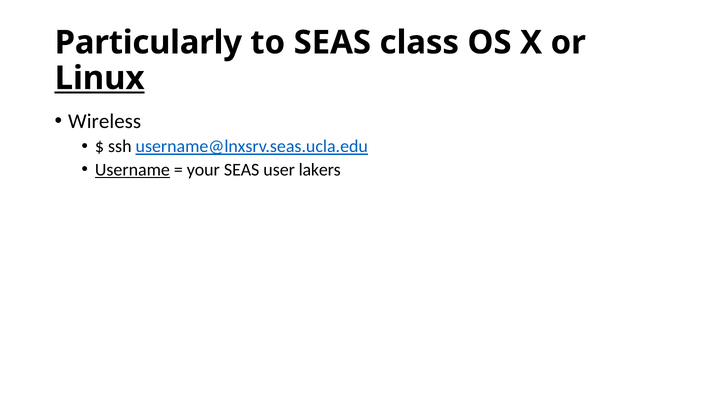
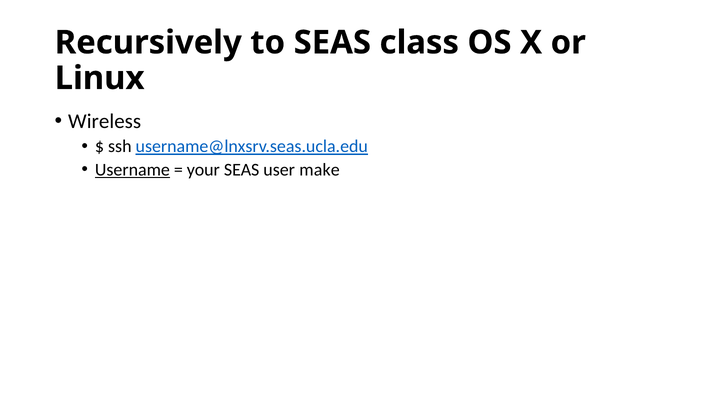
Particularly: Particularly -> Recursively (148, 42)
Linux underline: present -> none (100, 78)
lakers: lakers -> make (320, 169)
